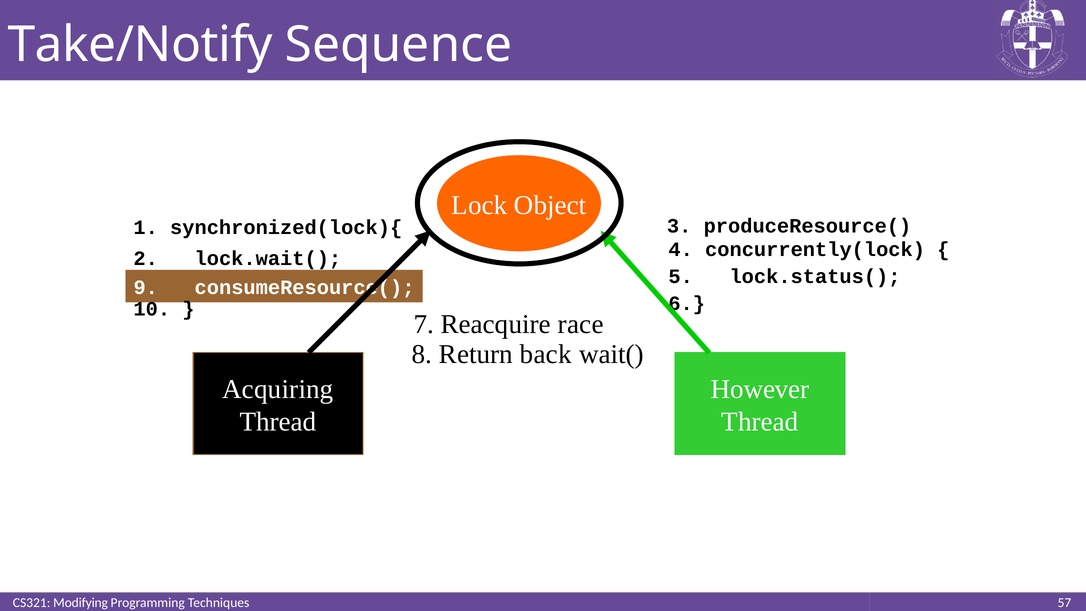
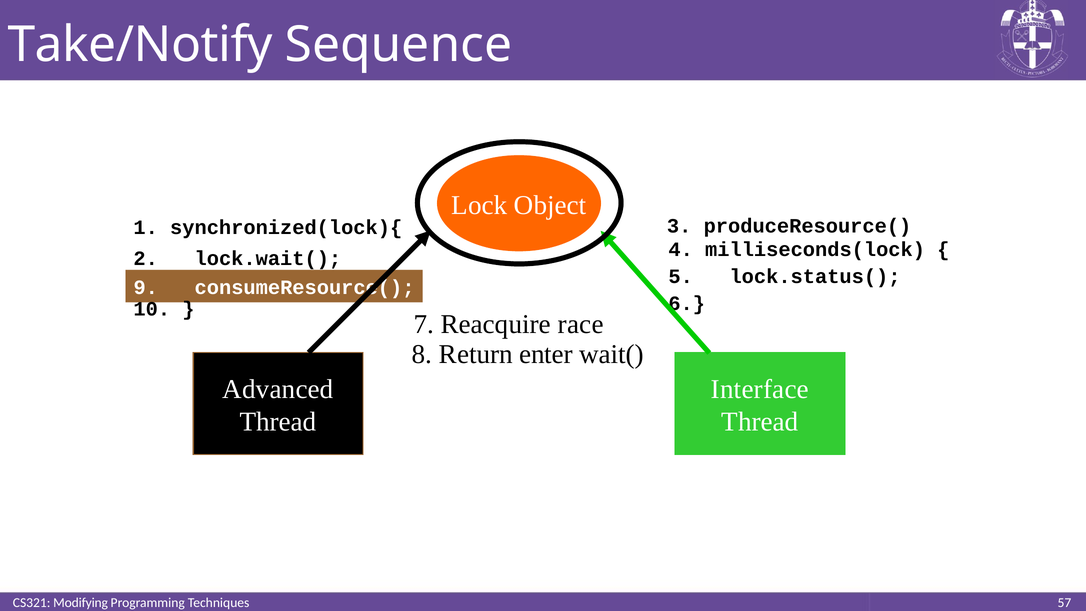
concurrently(lock: concurrently(lock -> milliseconds(lock (815, 249)
back: back -> enter (546, 354)
Acquiring: Acquiring -> Advanced (278, 389)
However: However -> Interface (760, 389)
